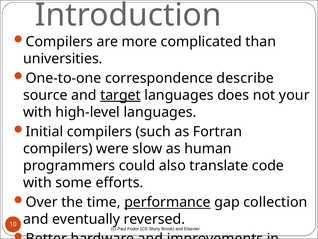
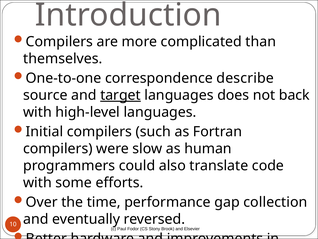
universities: universities -> themselves (63, 58)
your: your -> back (294, 95)
performance underline: present -> none (167, 202)
